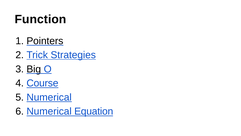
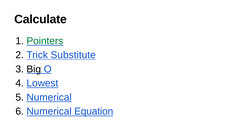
Function: Function -> Calculate (41, 19)
Pointers colour: black -> green (45, 41)
Strategies: Strategies -> Substitute (73, 55)
Course: Course -> Lowest (42, 83)
